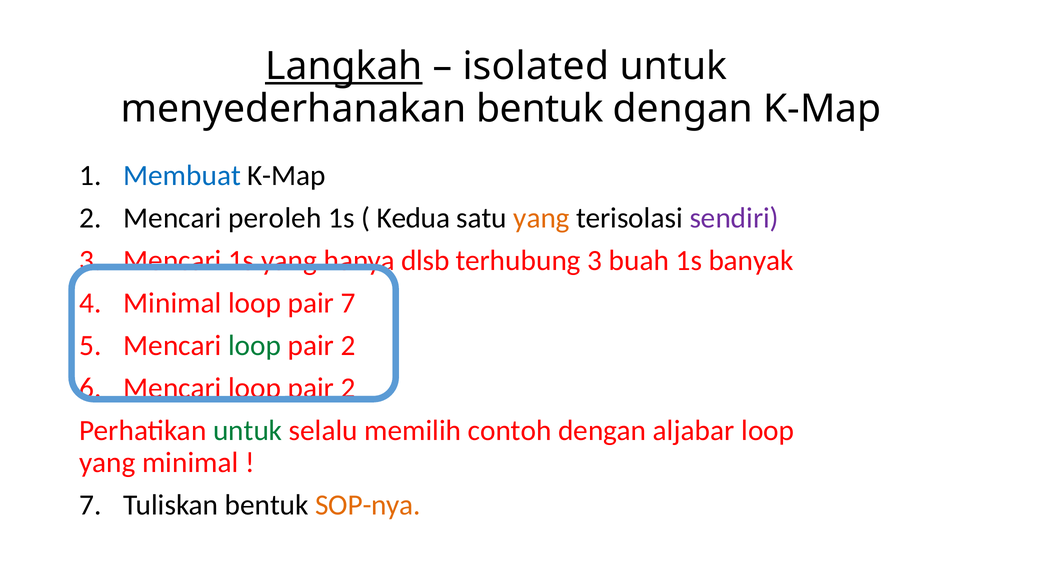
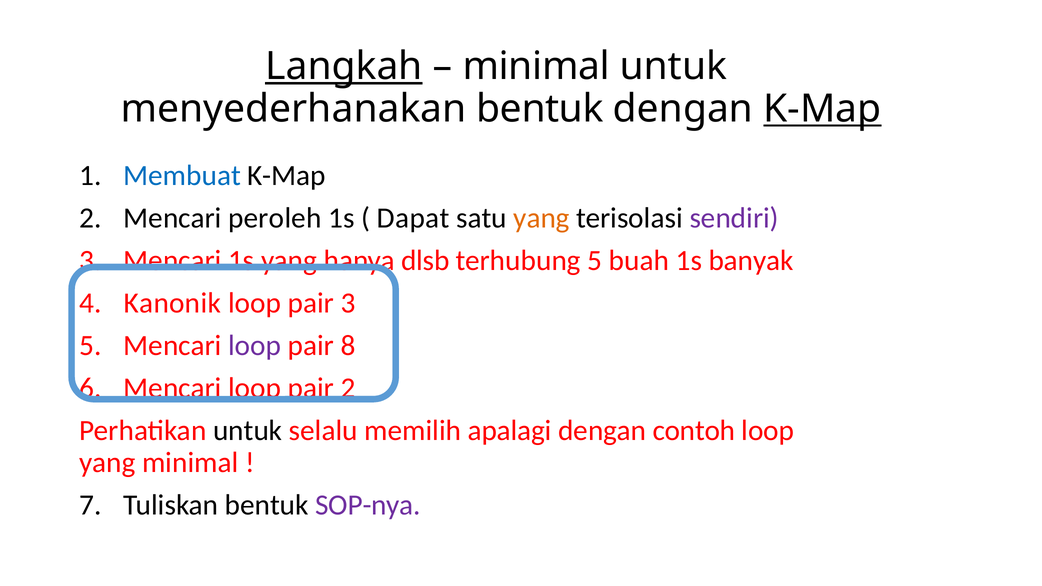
isolated: isolated -> minimal (536, 66)
K-Map underline: none -> present (822, 109)
Kedua: Kedua -> Dapat (413, 218)
terhubung 3: 3 -> 5 (595, 261)
4 Minimal: Minimal -> Kanonik (172, 303)
pair 7: 7 -> 3 (348, 303)
loop colour: green -> purple (255, 346)
2: 2 -> 8 (348, 346)
untuk colour: green -> black (248, 431)
contoh: contoh -> apalagi (510, 431)
aljabar: aljabar -> contoh (694, 431)
SOP-nya colour: orange -> purple (368, 505)
